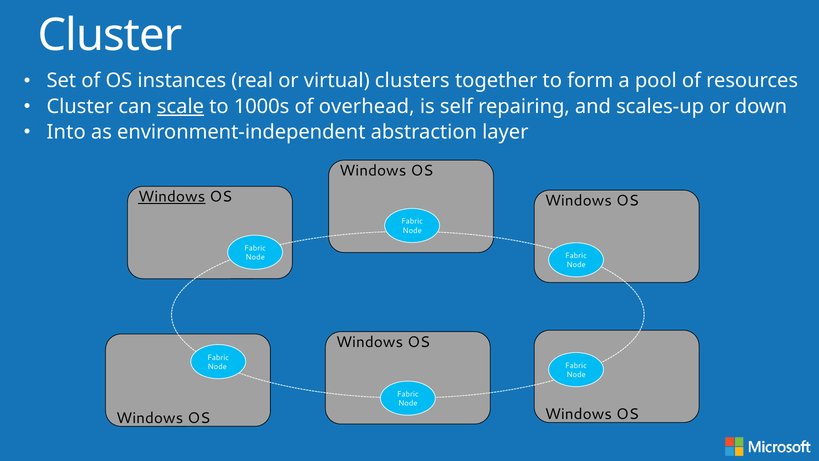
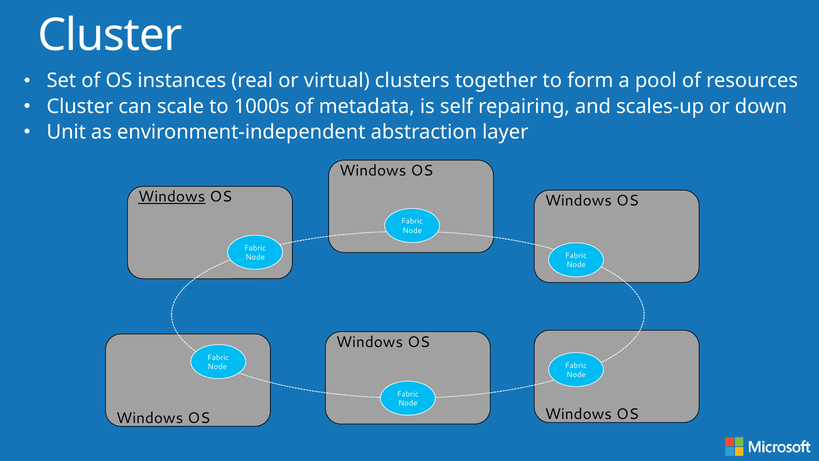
scale underline: present -> none (180, 106)
overhead: overhead -> metadata (367, 106)
Into: Into -> Unit (66, 132)
